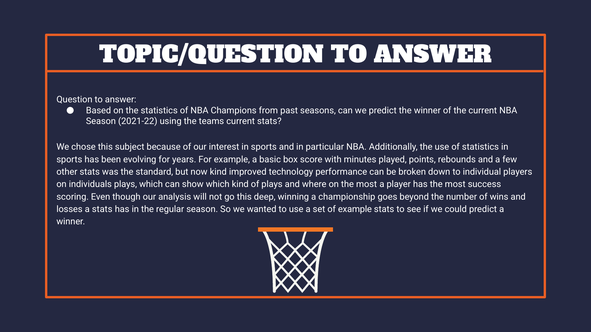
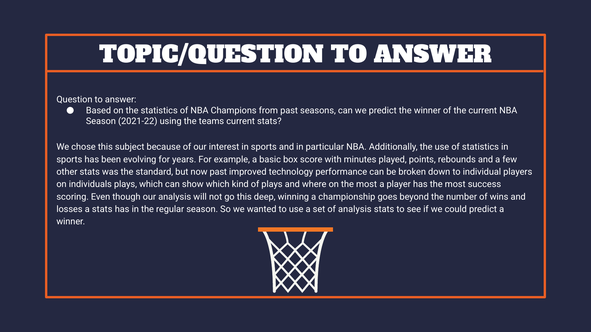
now kind: kind -> past (218, 172)
of example: example -> analysis (355, 209)
